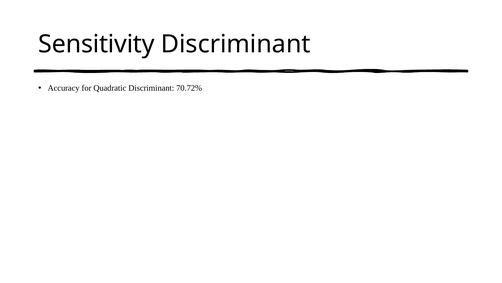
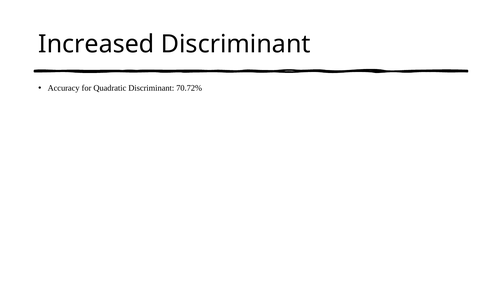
Sensitivity: Sensitivity -> Increased (96, 44)
